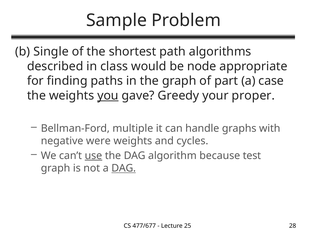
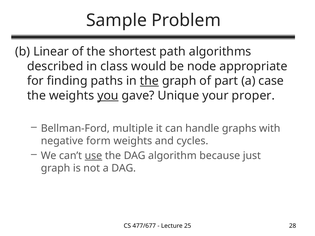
Single: Single -> Linear (51, 52)
the underline: none -> present (149, 81)
Greedy: Greedy -> Unique (178, 96)
were: were -> form (98, 141)
test: test -> just (252, 156)
DAG underline: present -> none (124, 168)
